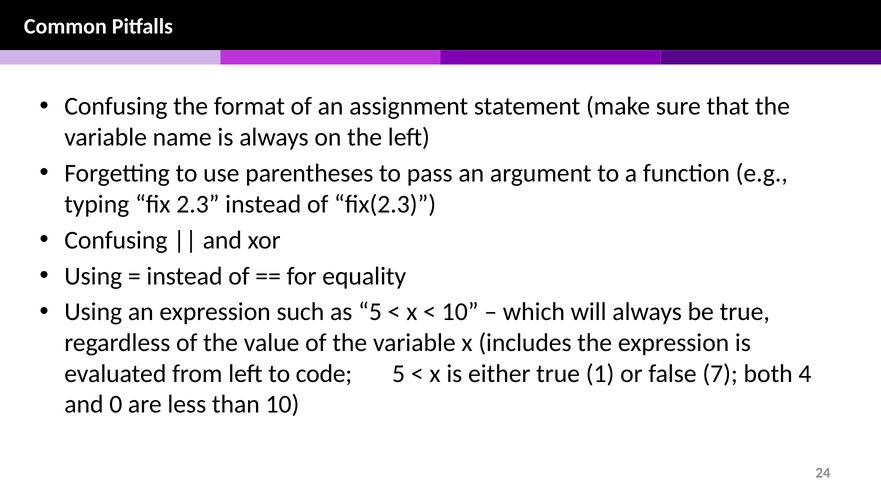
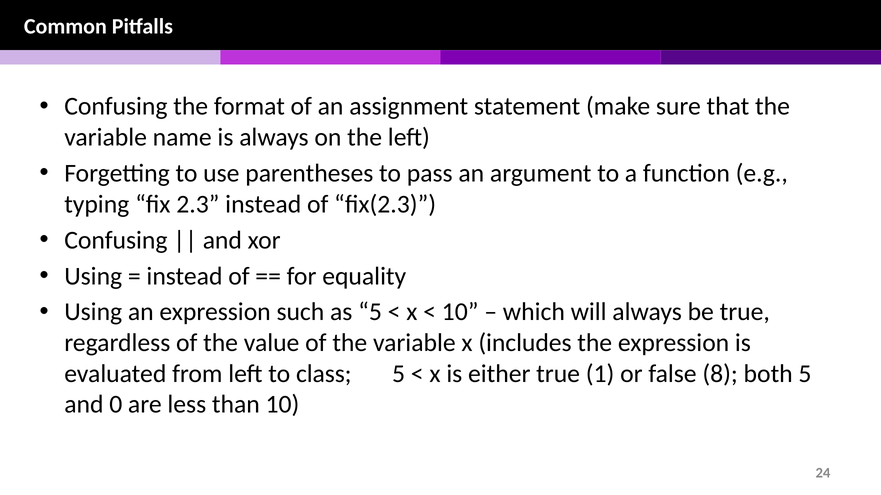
code: code -> class (324, 374)
7: 7 -> 8 (720, 374)
both 4: 4 -> 5 (805, 374)
